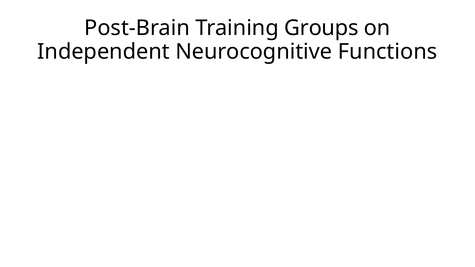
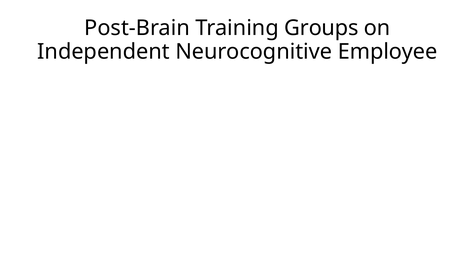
Functions: Functions -> Employee (388, 52)
